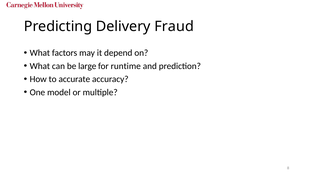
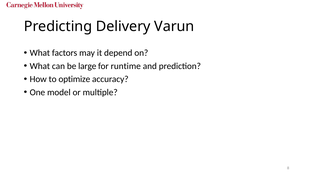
Fraud: Fraud -> Varun (174, 26)
accurate: accurate -> optimize (74, 79)
